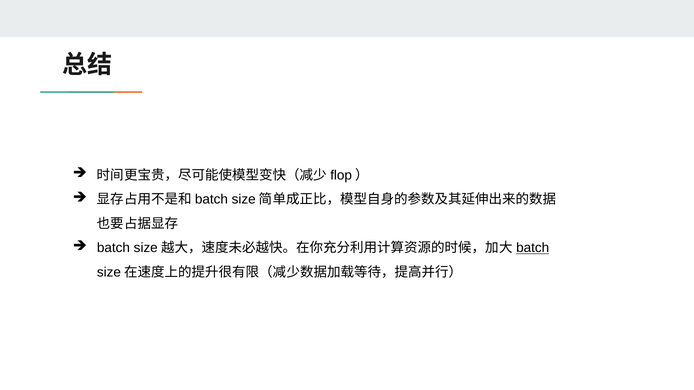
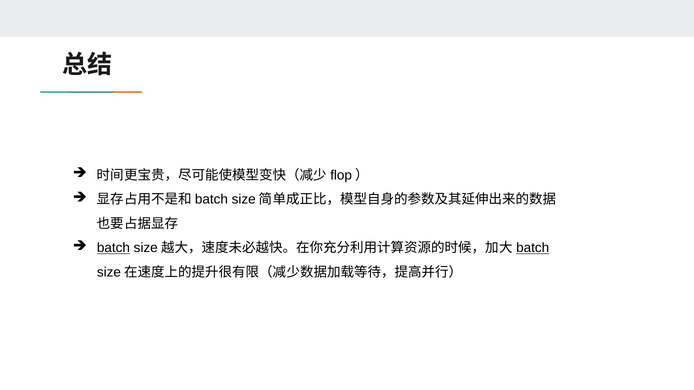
batch underline: none -> present (113, 248)
